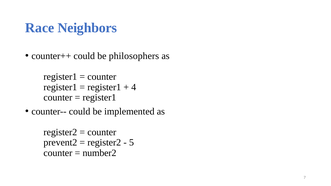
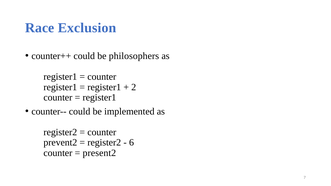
Neighbors: Neighbors -> Exclusion (87, 28)
4: 4 -> 2 (134, 87)
5: 5 -> 6 (131, 143)
number2: number2 -> present2 (99, 153)
